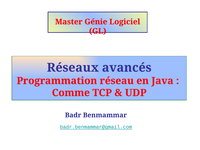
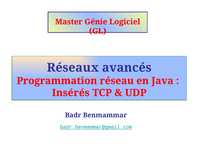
Comme: Comme -> Insérés (71, 93)
